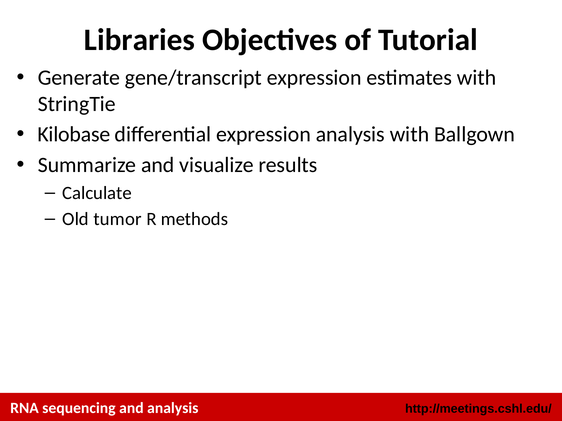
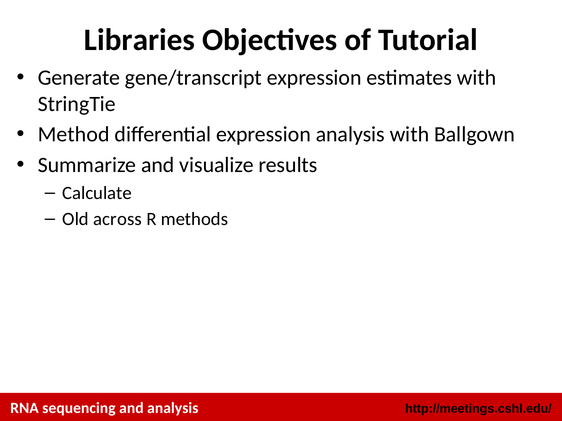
Kilobase: Kilobase -> Method (74, 135)
tumor: tumor -> across (117, 219)
